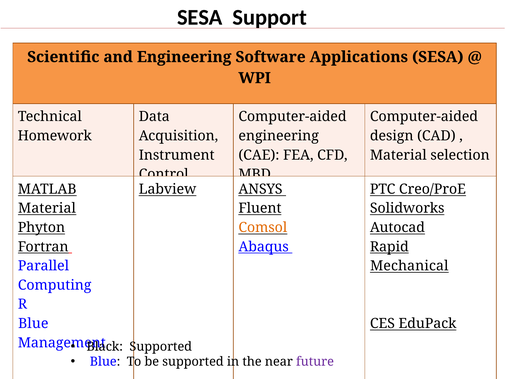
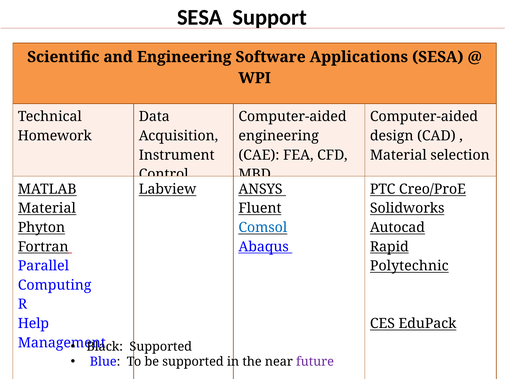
Comsol colour: orange -> blue (263, 227)
Mechanical: Mechanical -> Polytechnic (409, 266)
Blue: Blue -> Help (33, 323)
